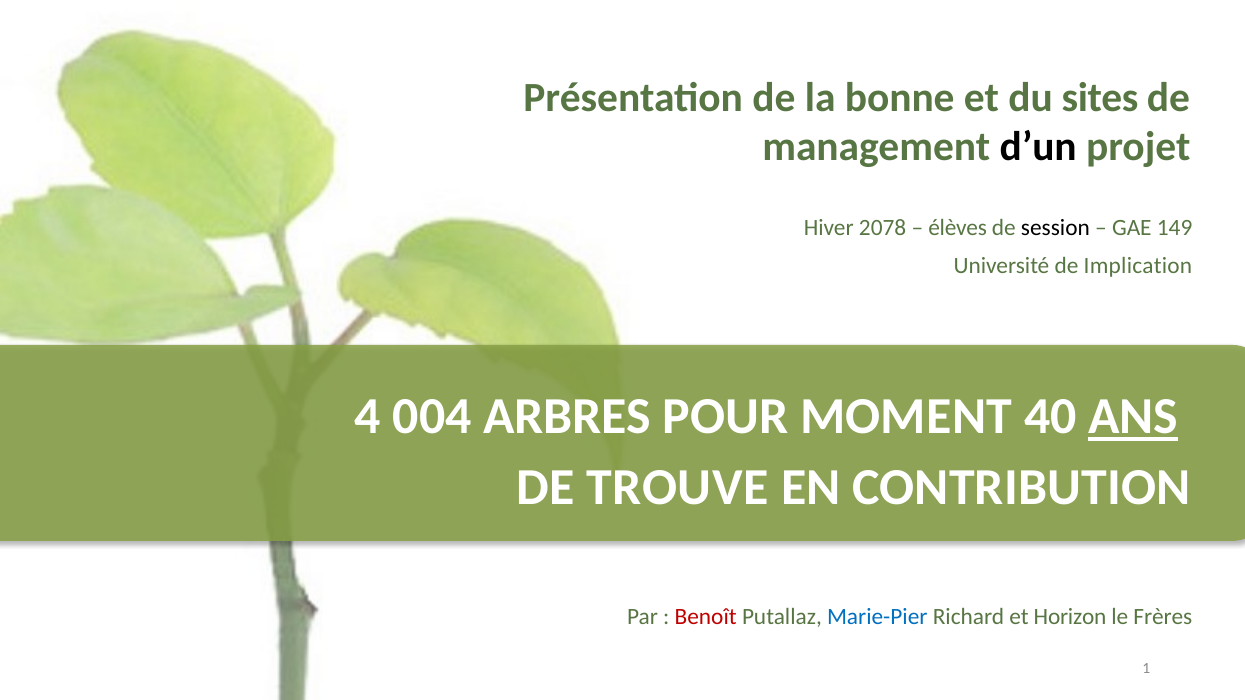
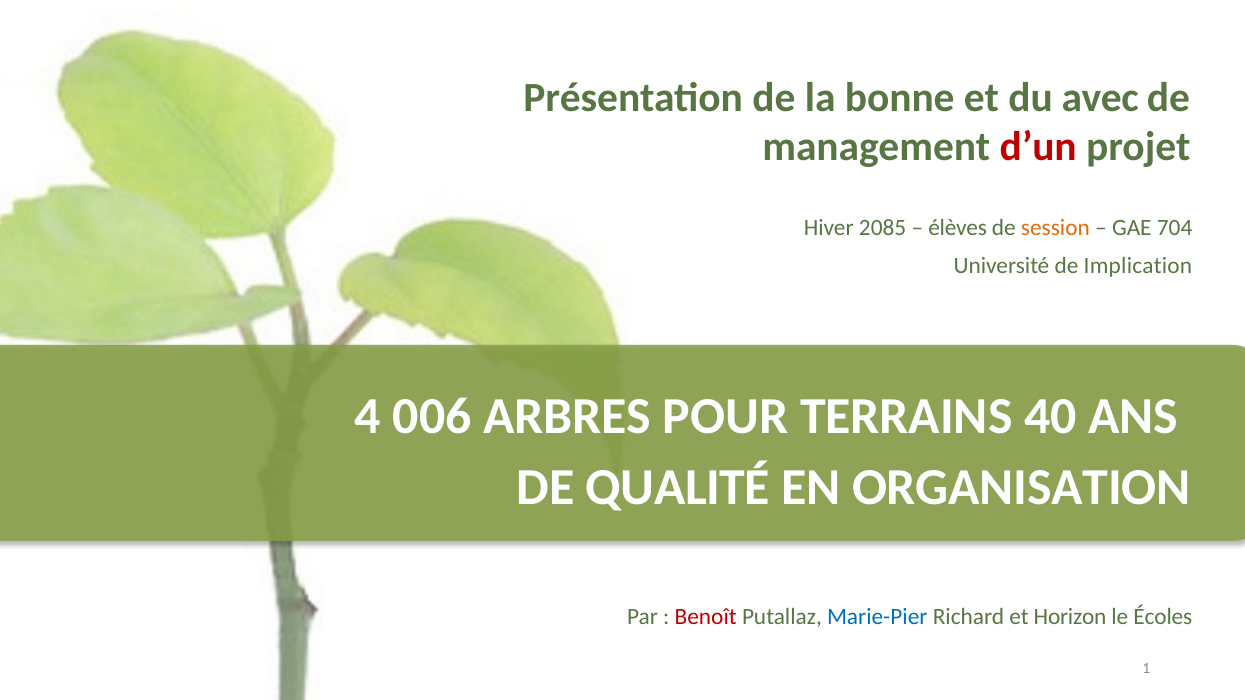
sites: sites -> avec (1100, 98)
d’un colour: black -> red (1038, 147)
2078: 2078 -> 2085 (883, 228)
session colour: black -> orange (1055, 228)
149: 149 -> 704 (1175, 228)
004: 004 -> 006 (432, 417)
MOMENT: MOMENT -> TERRAINS (906, 417)
ANS underline: present -> none (1133, 417)
TROUVE: TROUVE -> QUALITÉ (678, 488)
CONTRIBUTION: CONTRIBUTION -> ORGANISATION (1021, 488)
Frères: Frères -> Écoles (1163, 617)
